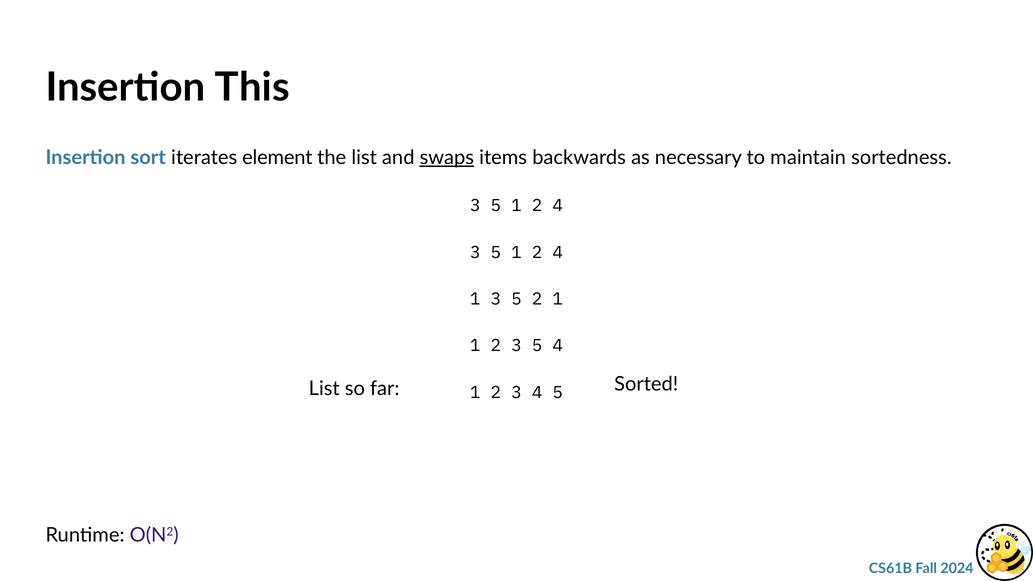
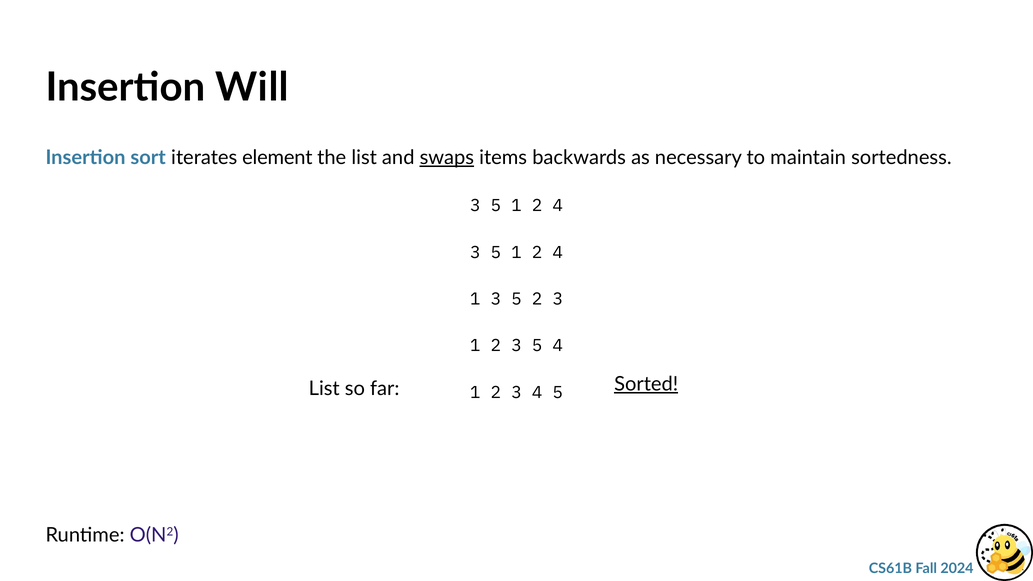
This: This -> Will (252, 88)
5 2 1: 1 -> 3 (558, 299)
Sorted underline: none -> present (646, 384)
